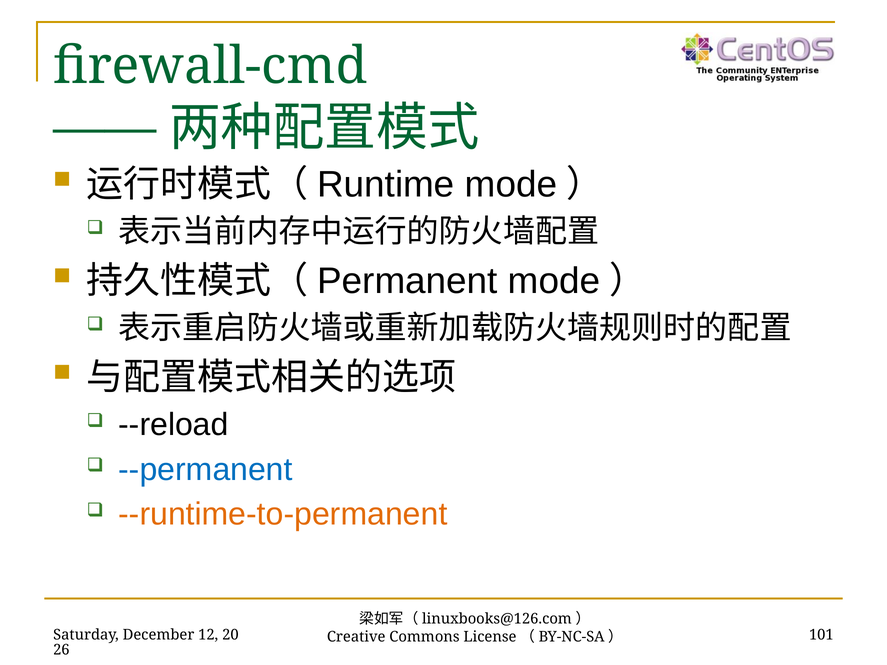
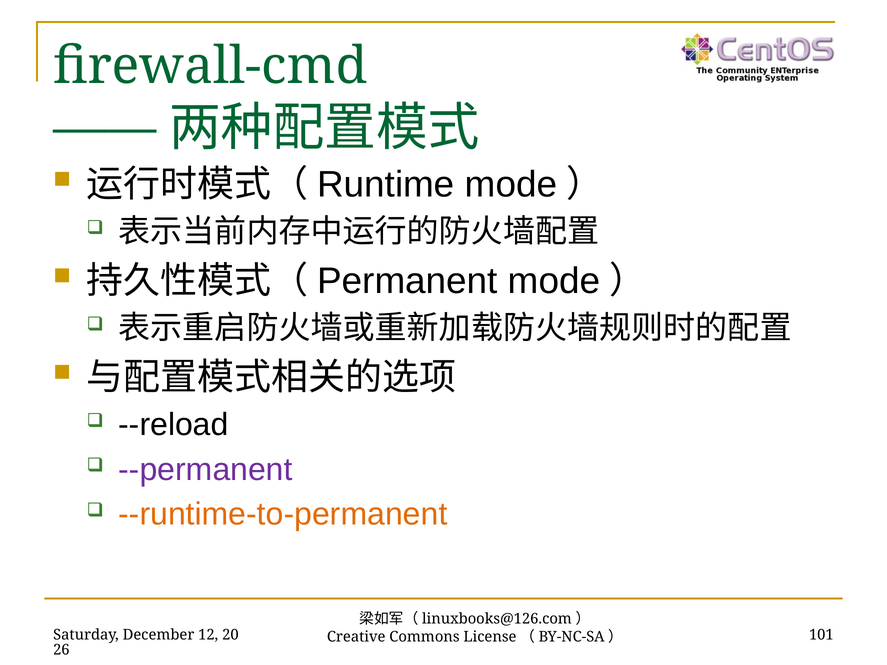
--permanent colour: blue -> purple (205, 470)
